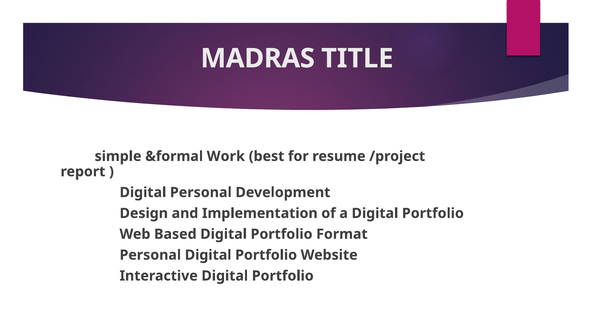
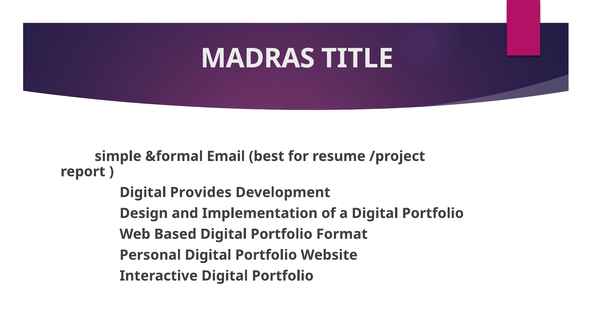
Work: Work -> Email (226, 156)
Digital Personal: Personal -> Provides (201, 192)
